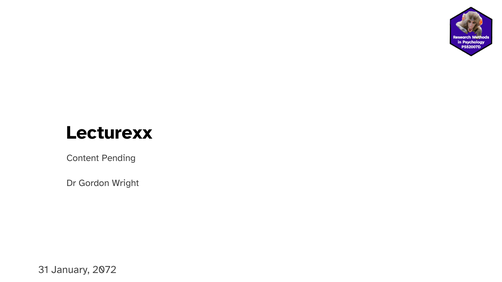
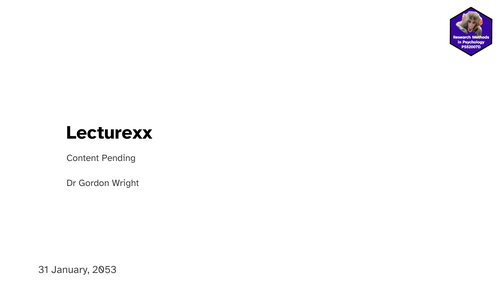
2072: 2072 -> 2053 (104, 270)
